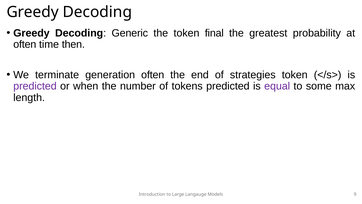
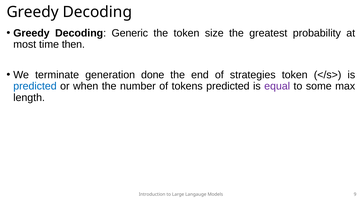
final: final -> size (214, 33)
often: often -> most (25, 44)
generation often: often -> done (153, 75)
predicted colour: purple -> blue (35, 86)
